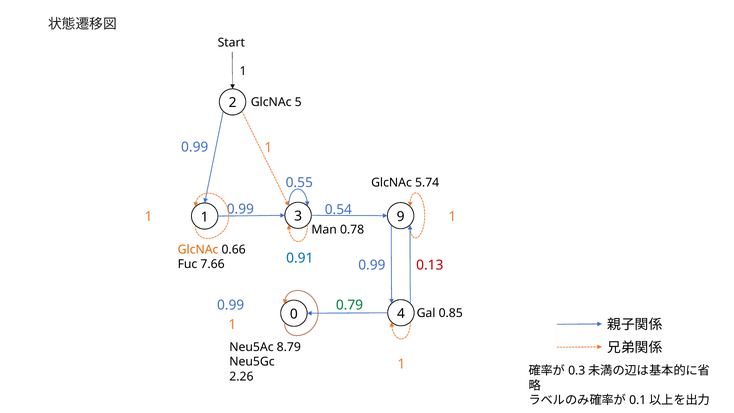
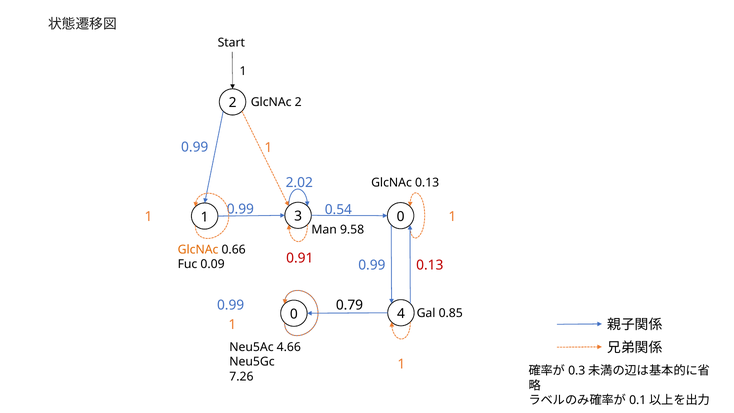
GlcNAc 5: 5 -> 2 (298, 102)
0.55: 0.55 -> 2.02 (299, 182)
GlcNAc 5.74: 5.74 -> 0.13 (427, 183)
3 9: 9 -> 0 (401, 217)
0.78: 0.78 -> 9.58 (352, 229)
0.91 colour: blue -> red (300, 258)
7.66: 7.66 -> 0.09 (213, 264)
0.79 colour: green -> black (350, 305)
8.79: 8.79 -> 4.66 (289, 347)
2.26: 2.26 -> 7.26 (241, 376)
